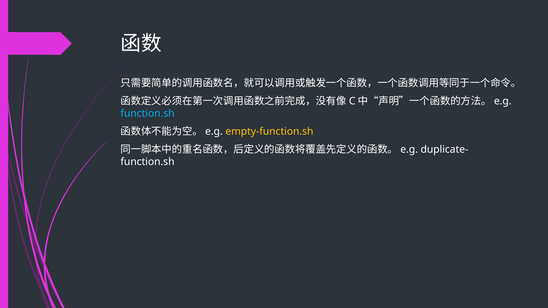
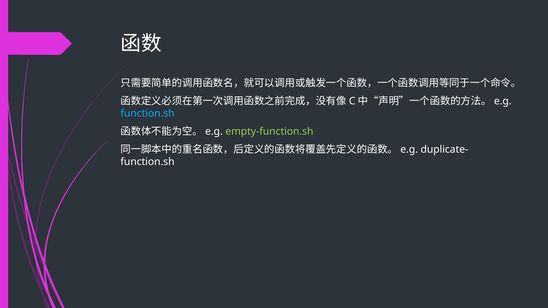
empty-function.sh colour: yellow -> light green (269, 132)
